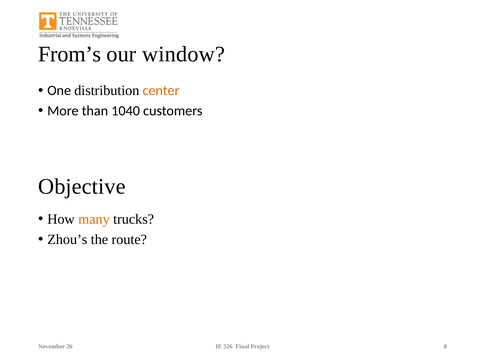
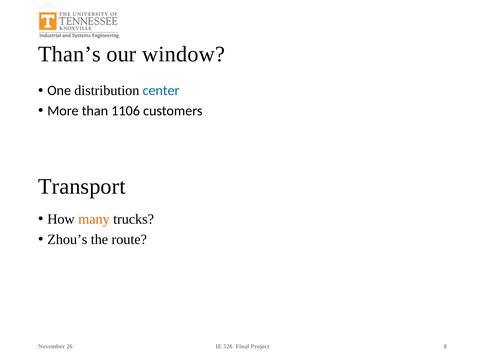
From’s: From’s -> Than’s (70, 54)
center colour: orange -> blue (161, 91)
1040: 1040 -> 1106 (126, 111)
Objective: Objective -> Transport (82, 187)
